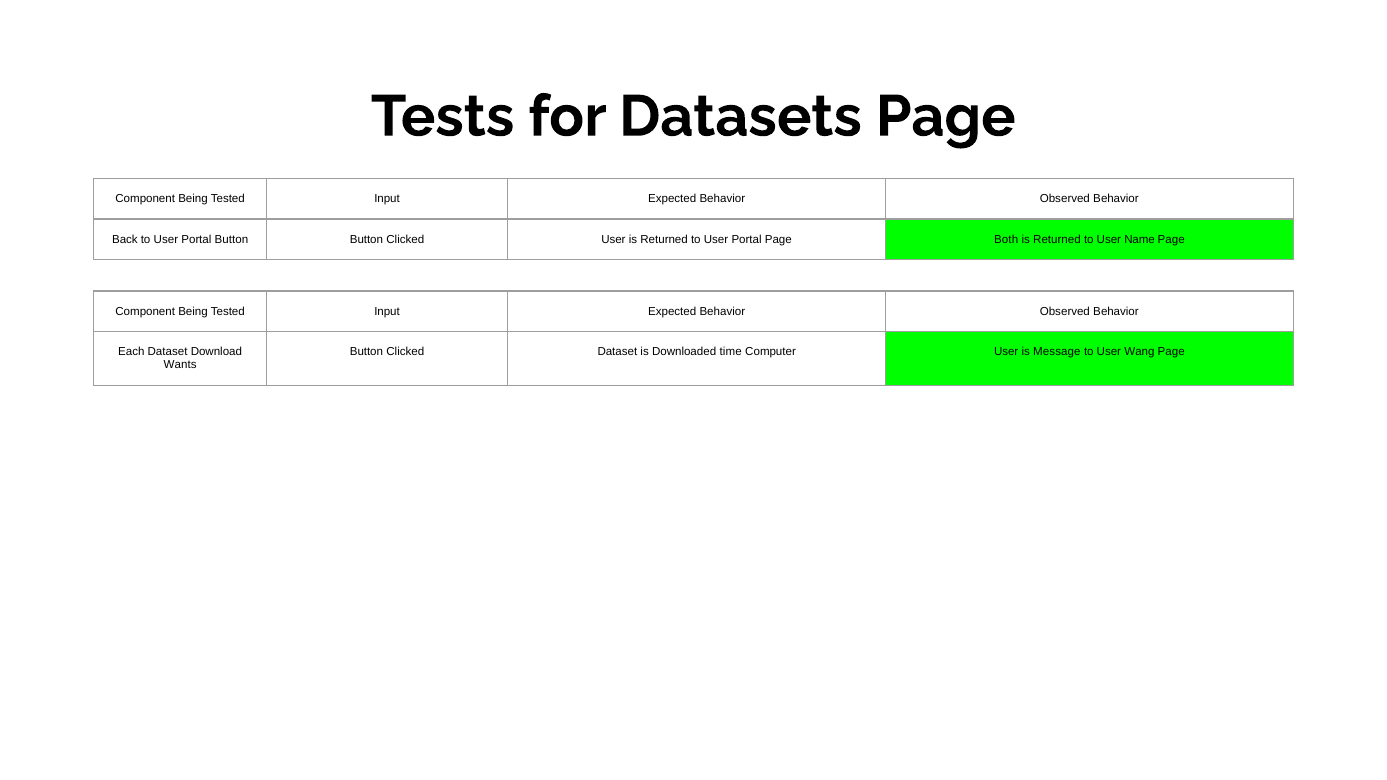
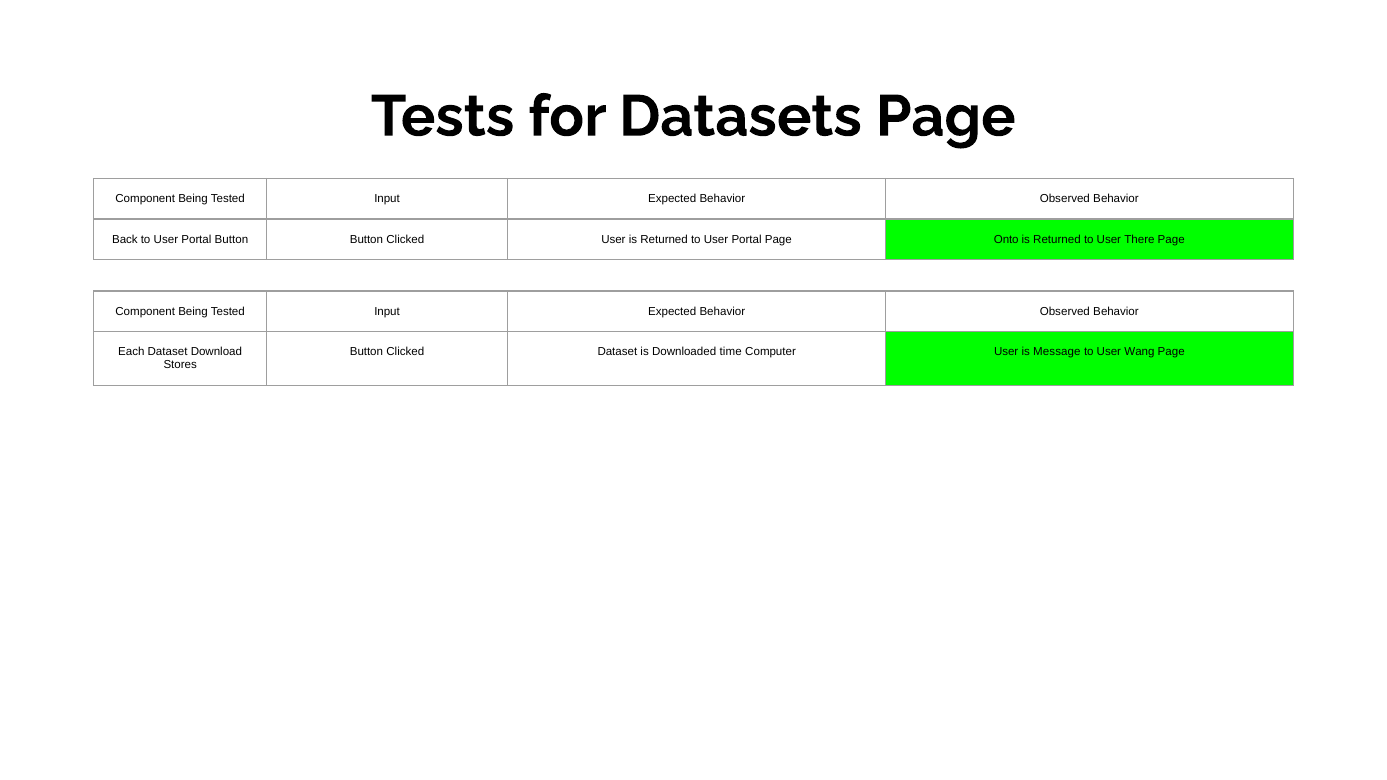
Both: Both -> Onto (1006, 240)
Name: Name -> There (1139, 240)
Wants: Wants -> Stores (180, 365)
